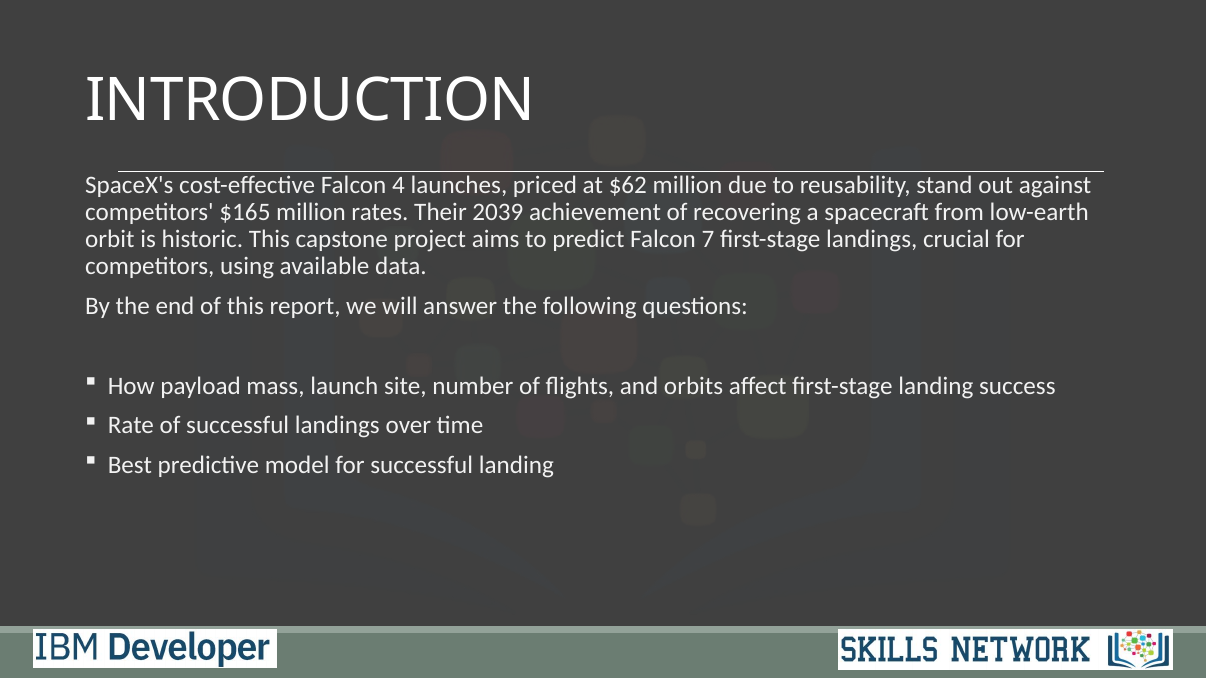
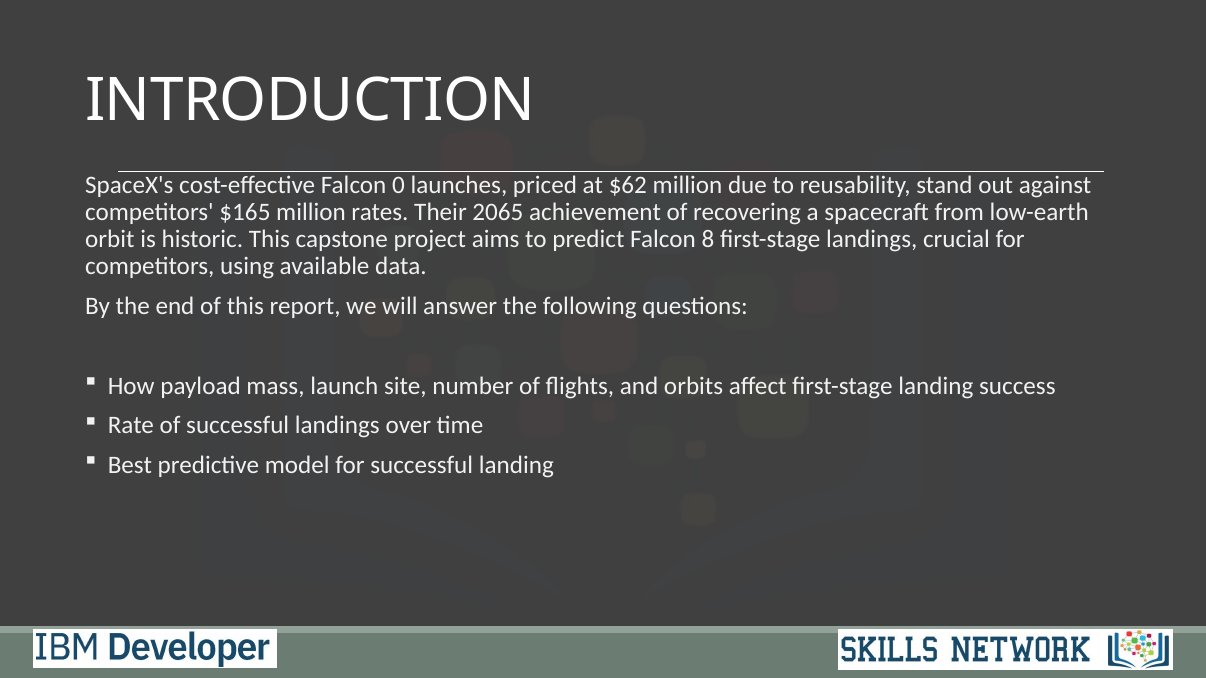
4: 4 -> 0 (398, 185)
2039: 2039 -> 2065 (498, 212)
7: 7 -> 8 (708, 240)
